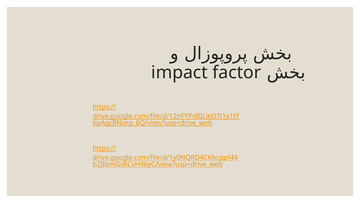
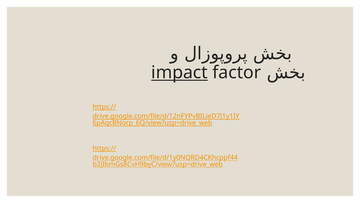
impact underline: none -> present (180, 72)
